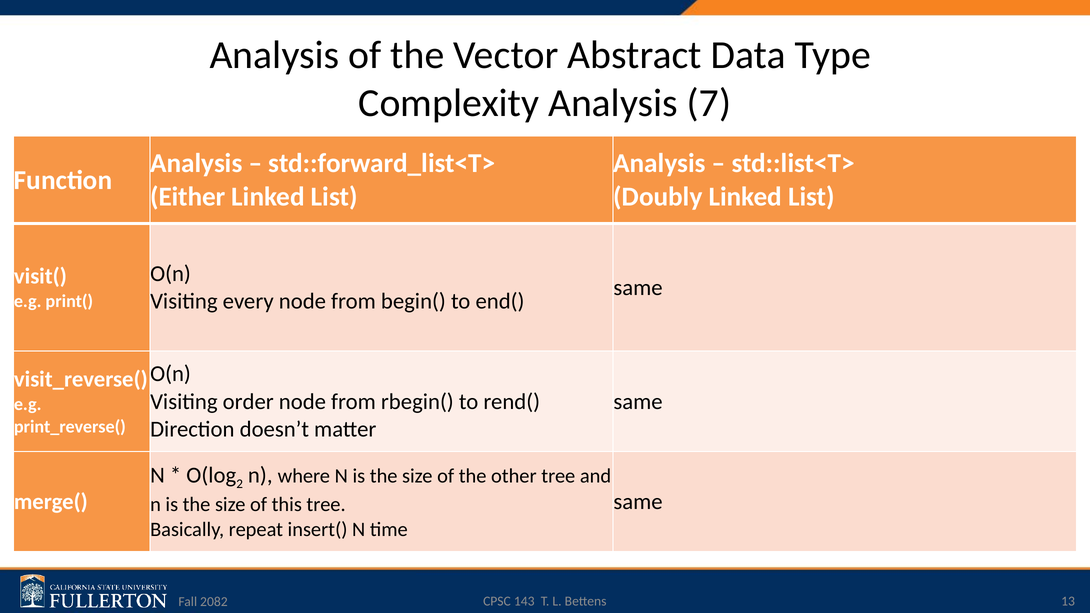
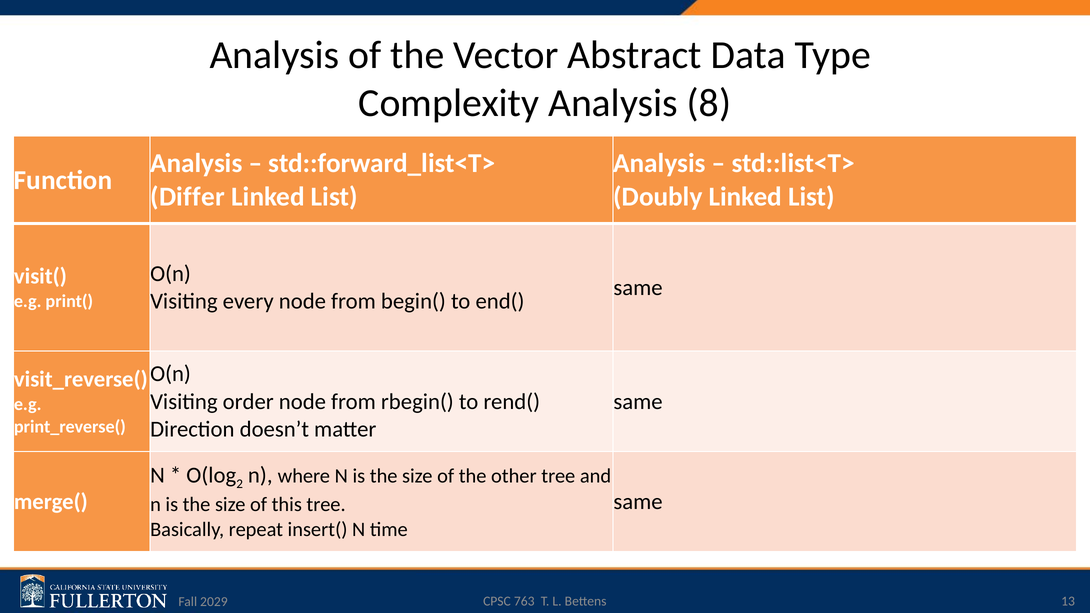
7: 7 -> 8 (709, 103)
Either: Either -> Differ (188, 197)
143: 143 -> 763 (524, 602)
2082: 2082 -> 2029 (214, 602)
